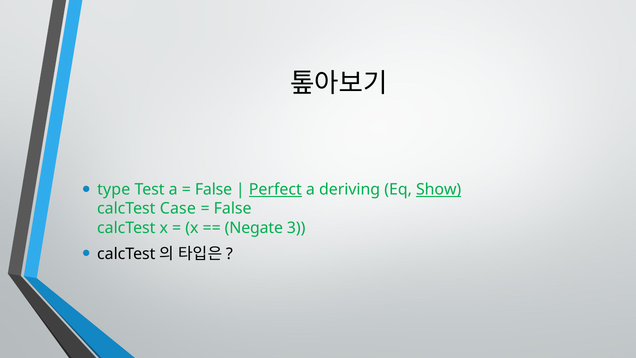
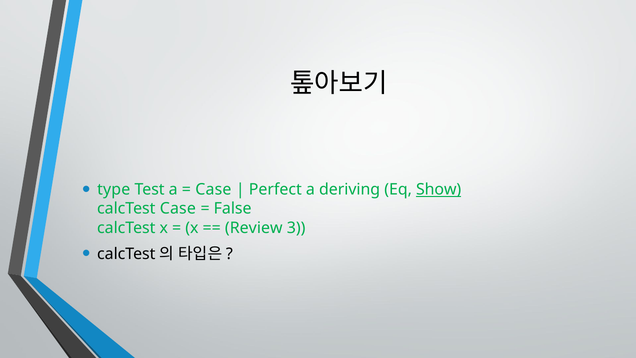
False: False -> Case (213, 190)
Perfect underline: present -> none (275, 190)
Negate: Negate -> Review (254, 228)
